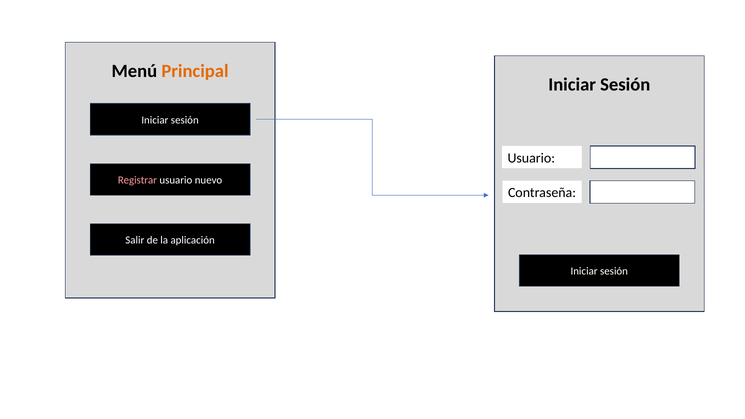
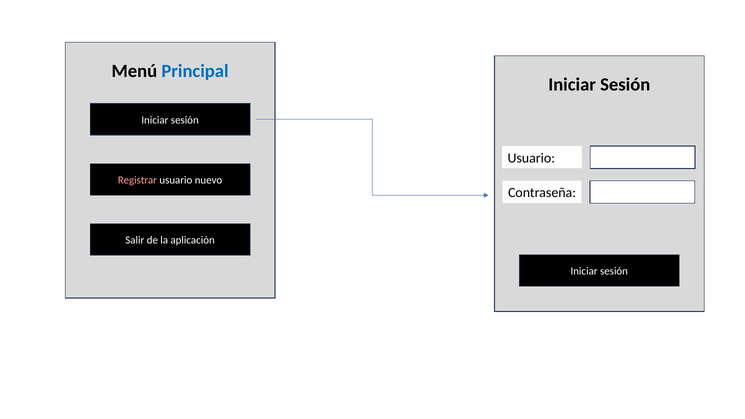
Principal colour: orange -> blue (195, 71)
